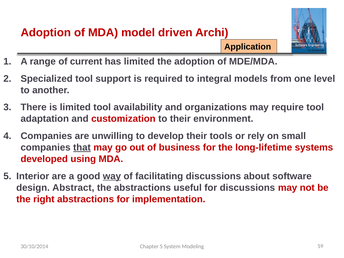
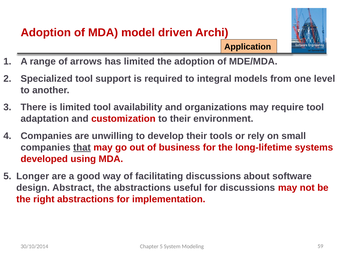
current: current -> arrows (86, 61)
Interior: Interior -> Longer (33, 176)
way underline: present -> none (112, 176)
